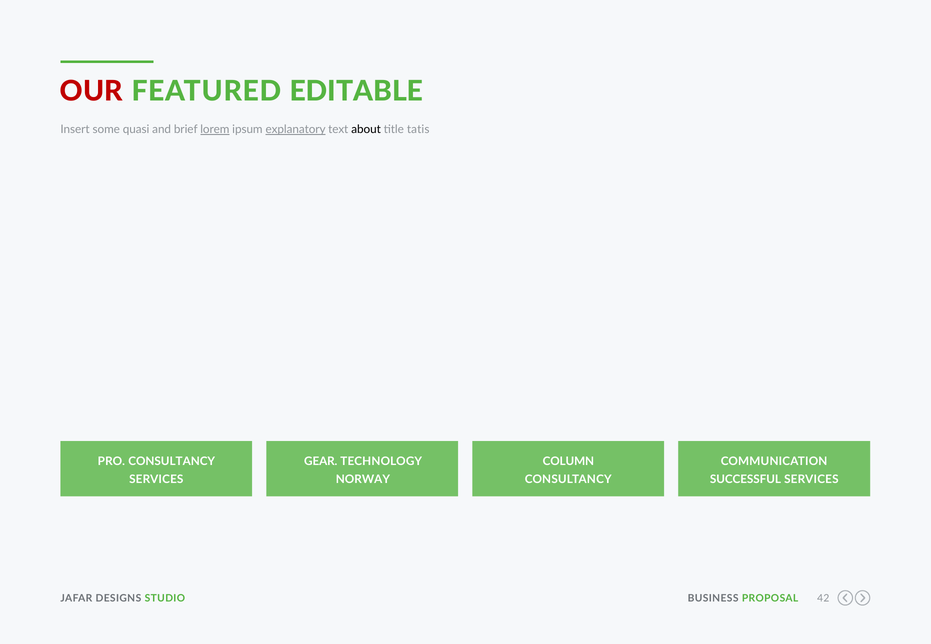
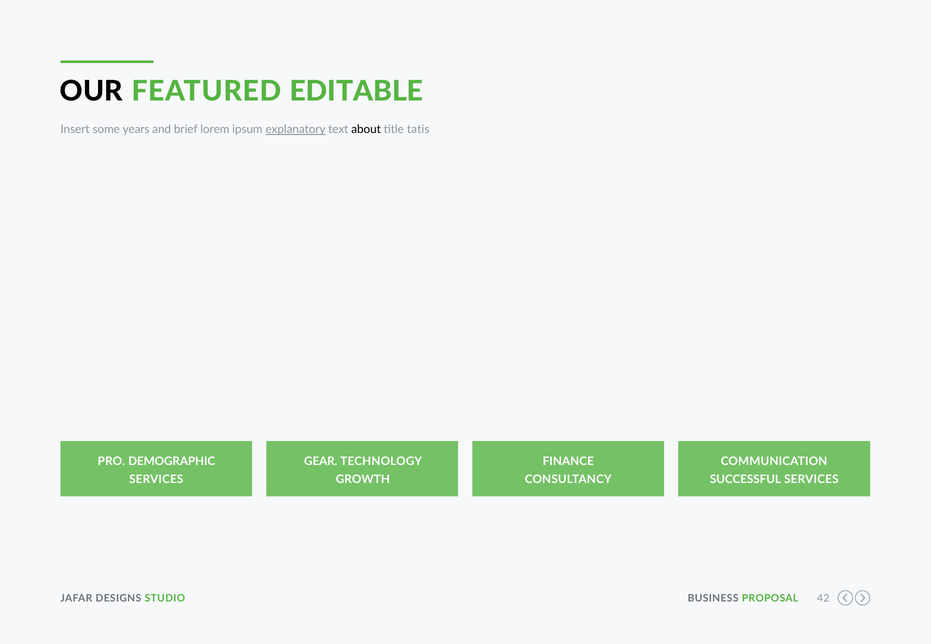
OUR colour: red -> black (91, 91)
quasi: quasi -> years (136, 130)
lorem underline: present -> none (215, 130)
PRO CONSULTANCY: CONSULTANCY -> DEMOGRAPHIC (172, 462)
COLUMN: COLUMN -> FINANCE (568, 462)
NORWAY: NORWAY -> GROWTH (363, 480)
